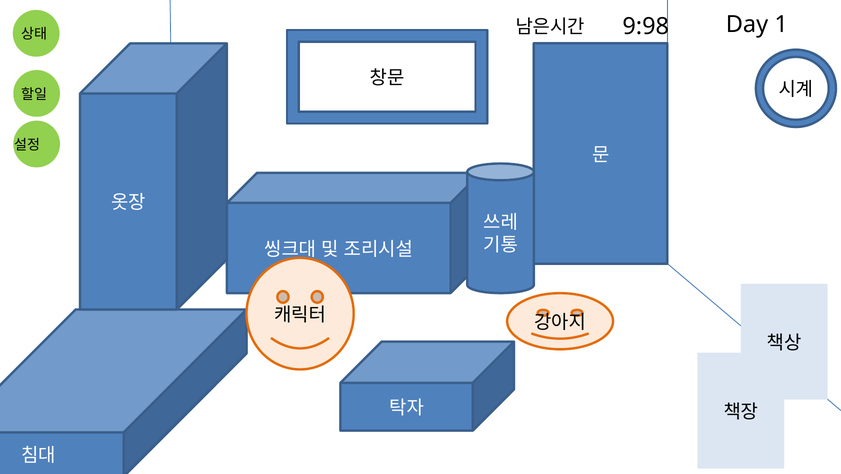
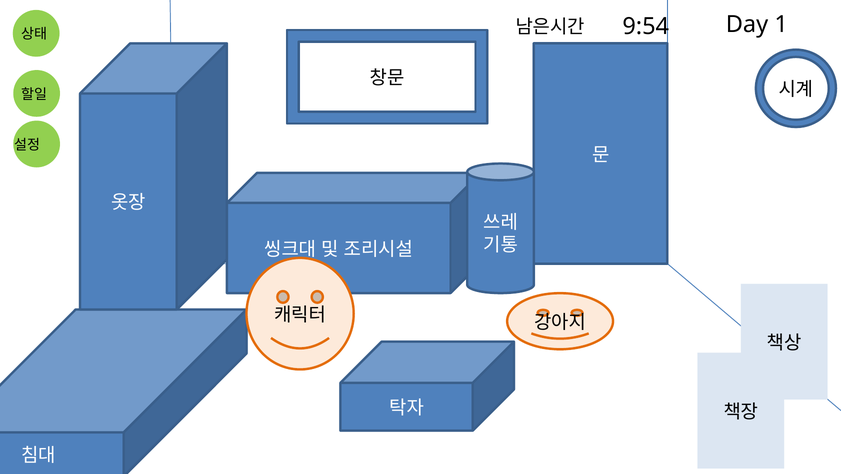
9:98: 9:98 -> 9:54 (646, 26)
